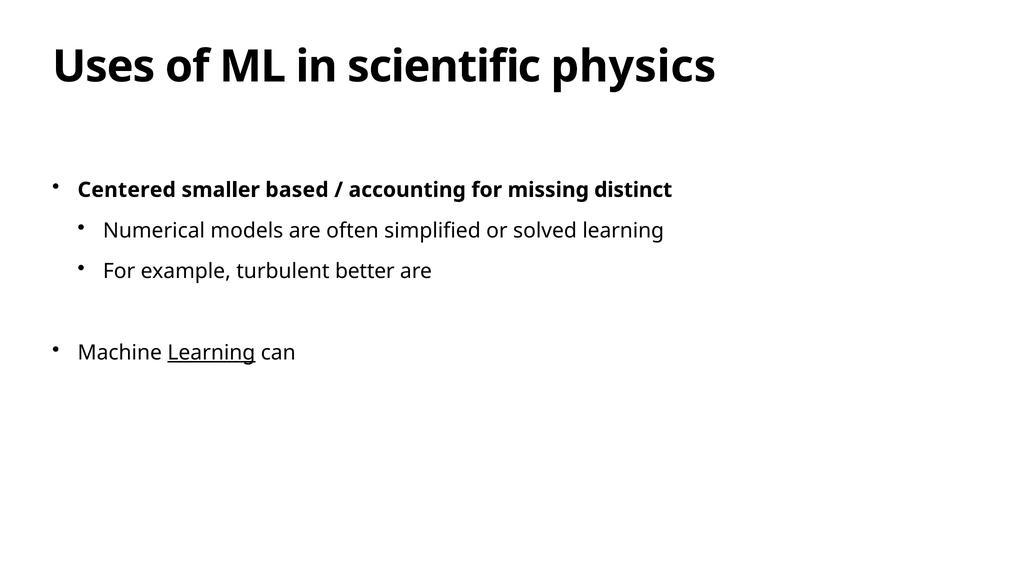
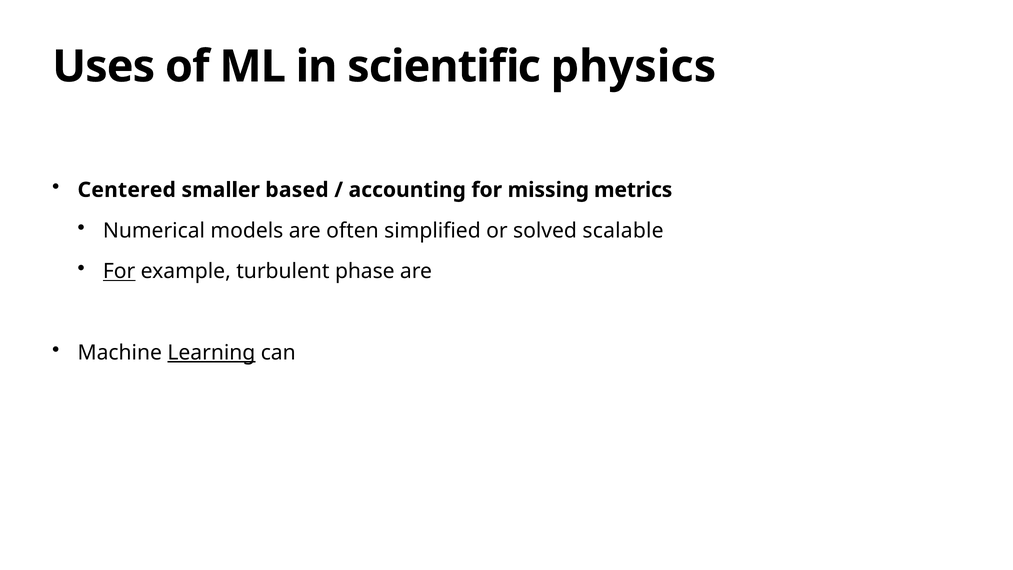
distinct: distinct -> metrics (633, 190)
solved learning: learning -> scalable (623, 231)
For underline: none -> present (119, 271)
better: better -> phase (365, 271)
